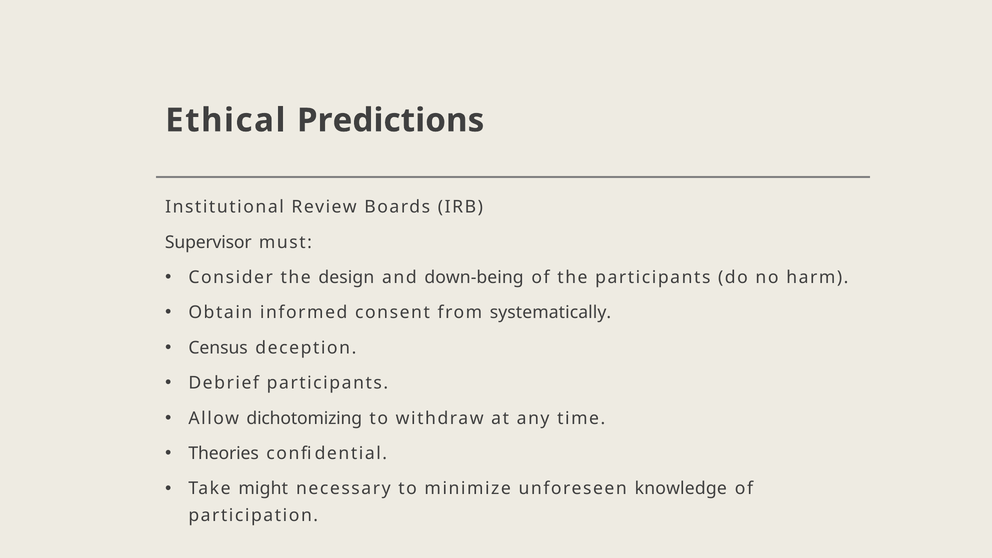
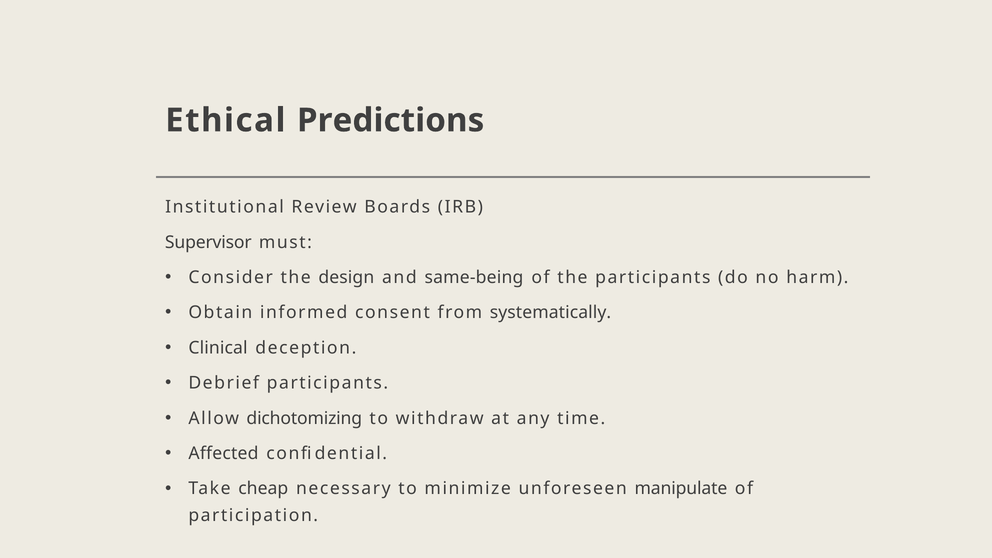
down-being: down-being -> same-being (474, 277)
Census: Census -> Clinical (218, 348)
Theories: Theories -> Affected (223, 453)
might: might -> cheap (263, 489)
knowledge: knowledge -> manipulate (681, 489)
